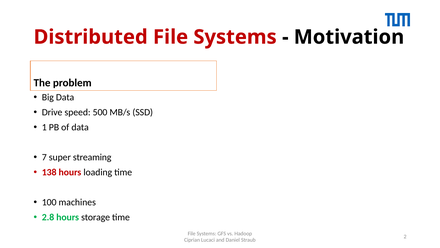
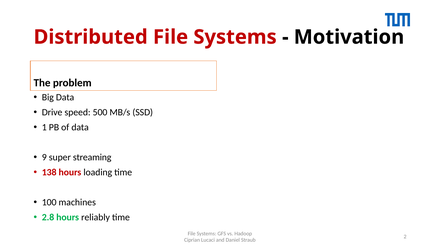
7: 7 -> 9 (44, 157)
storage: storage -> reliably (96, 217)
